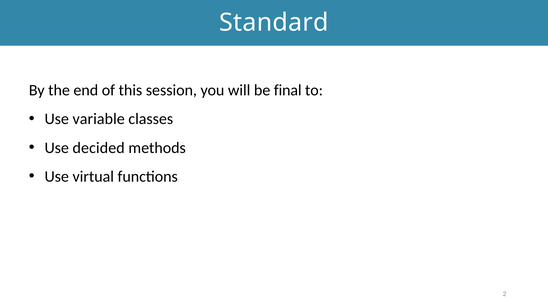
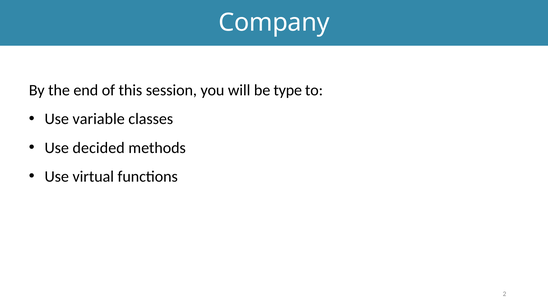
Standard: Standard -> Company (274, 23)
final: final -> type (288, 90)
